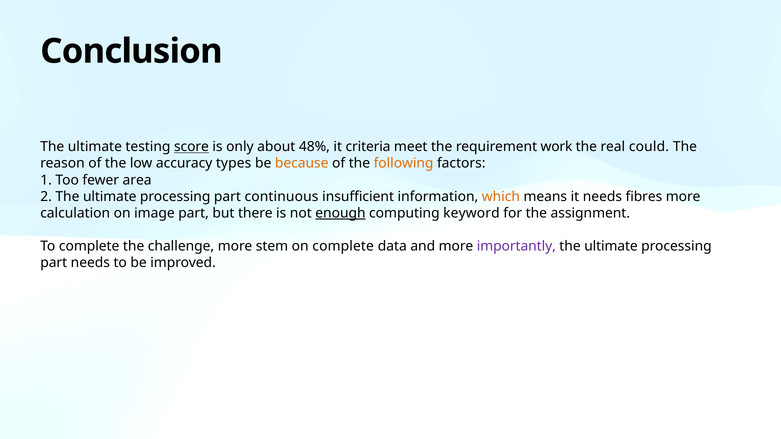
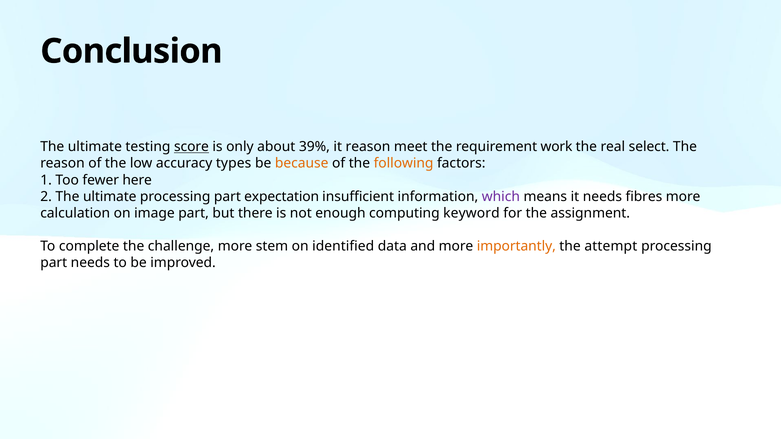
48%: 48% -> 39% (314, 147)
it criteria: criteria -> reason (368, 147)
could: could -> select (649, 147)
area: area -> here (137, 180)
continuous: continuous -> expectation (282, 197)
which colour: orange -> purple (501, 197)
enough underline: present -> none (340, 213)
on complete: complete -> identified (343, 247)
importantly colour: purple -> orange (516, 247)
ultimate: ultimate -> attempt (611, 247)
